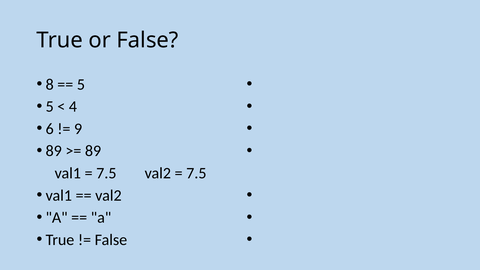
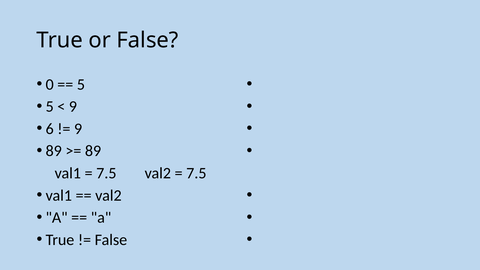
8: 8 -> 0 (50, 84)
4: 4 -> 9 (73, 107)
